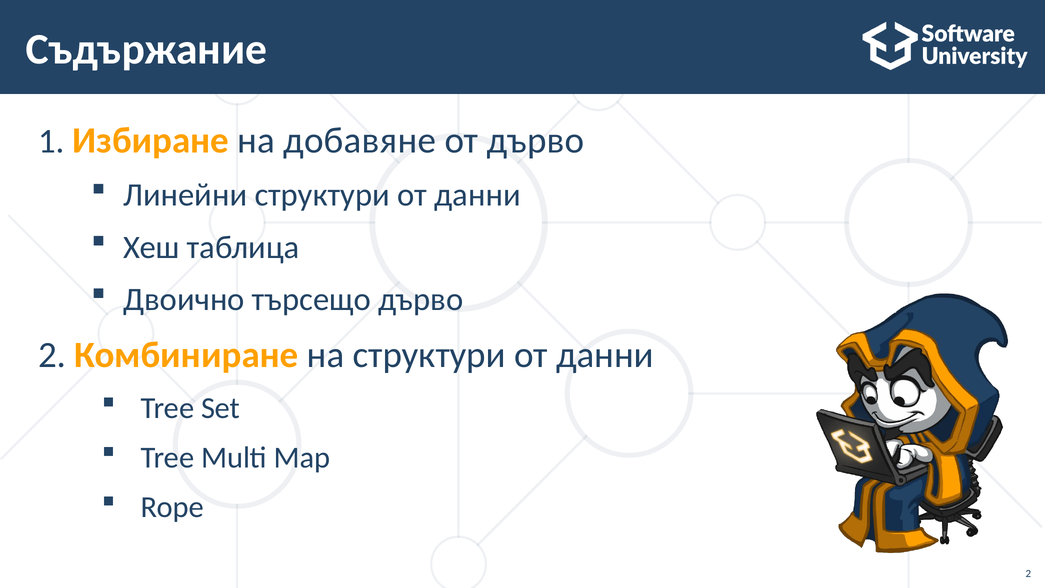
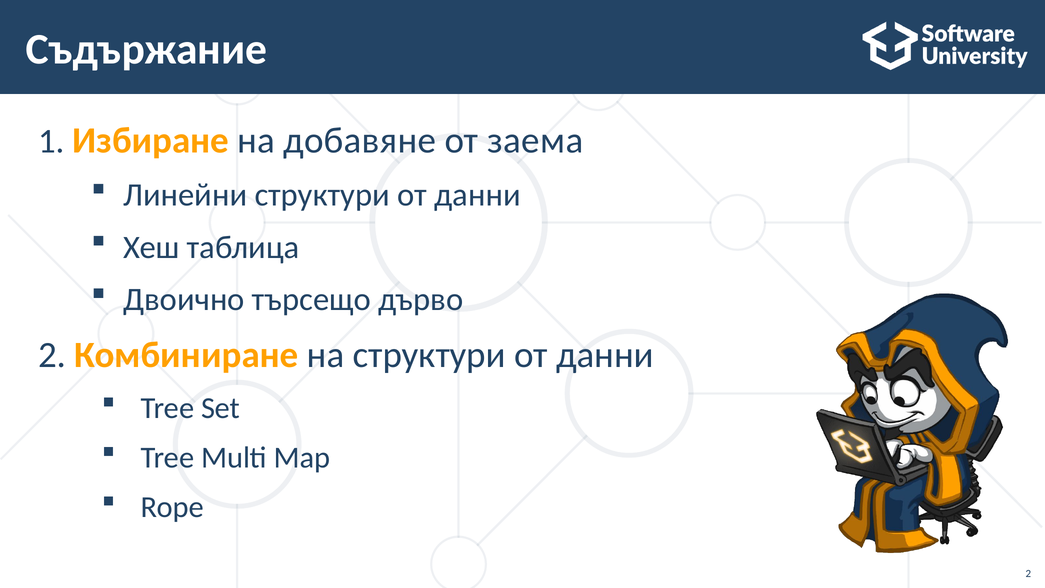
от дърво: дърво -> заема (535, 140)
